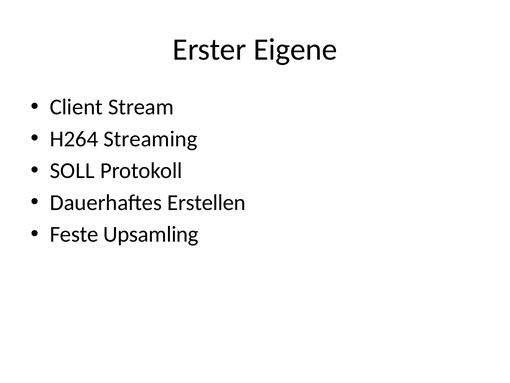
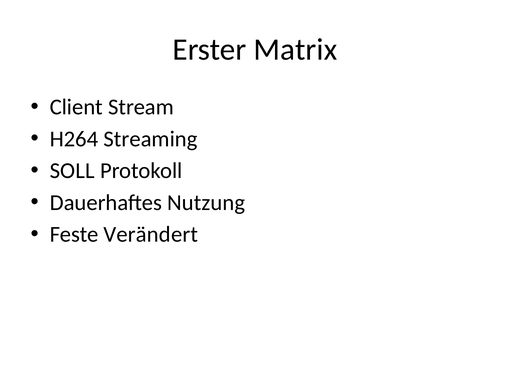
Eigene: Eigene -> Matrix (295, 49)
Erstellen: Erstellen -> Nutzung (206, 202)
Upsamling: Upsamling -> Verändert (151, 234)
